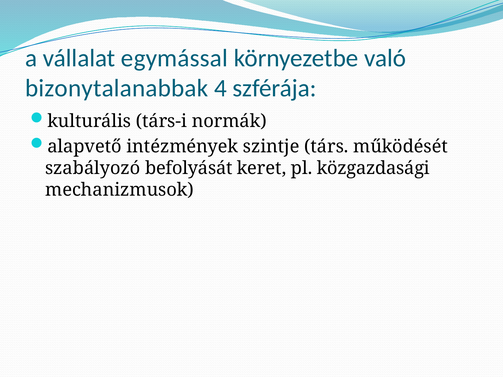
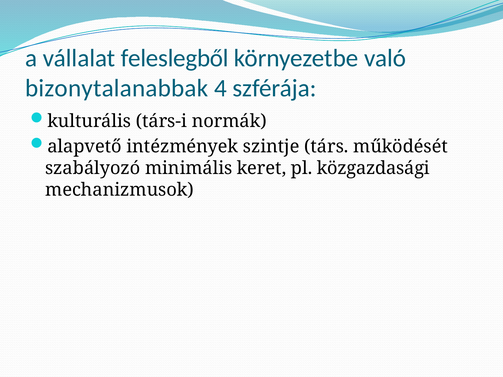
egymással: egymással -> feleslegből (175, 58)
befolyását: befolyását -> minimális (189, 168)
